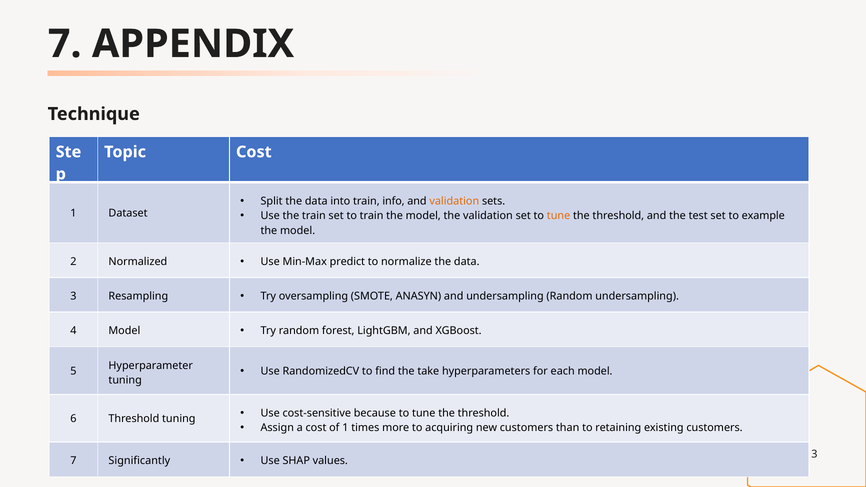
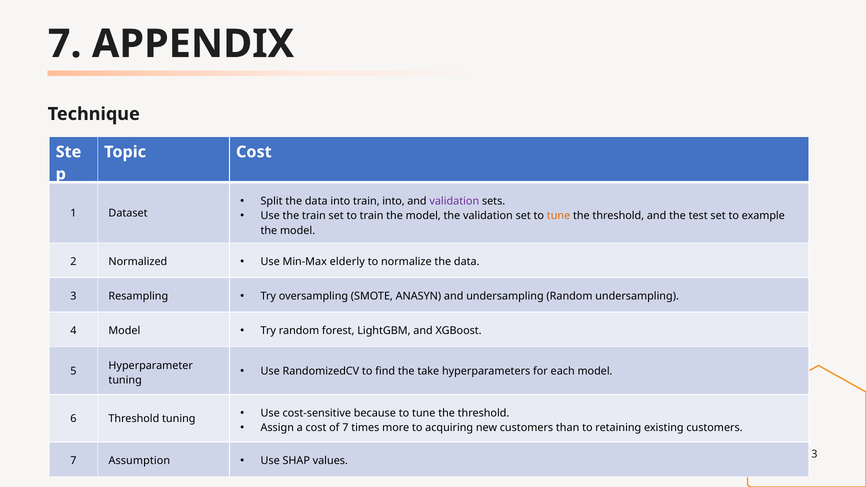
train info: info -> into (394, 201)
validation colour: orange -> purple (454, 201)
predict: predict -> elderly (347, 262)
of 1: 1 -> 7 (345, 428)
Significantly: Significantly -> Assumption (139, 461)
